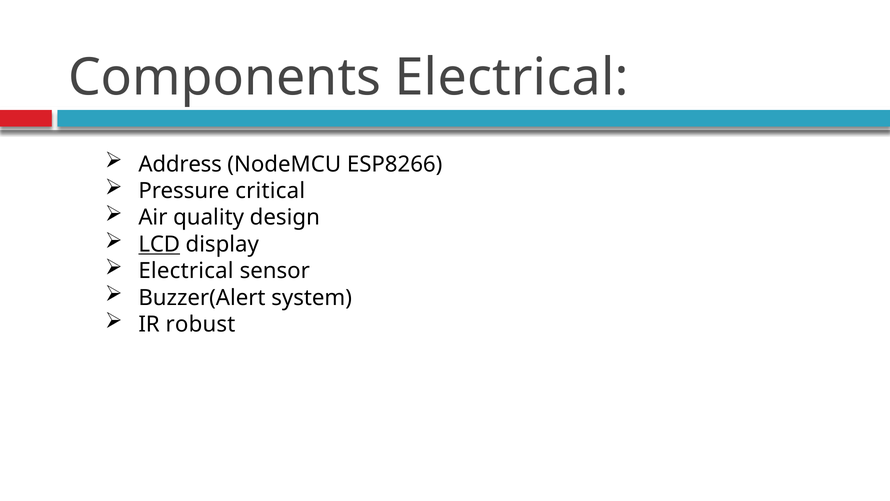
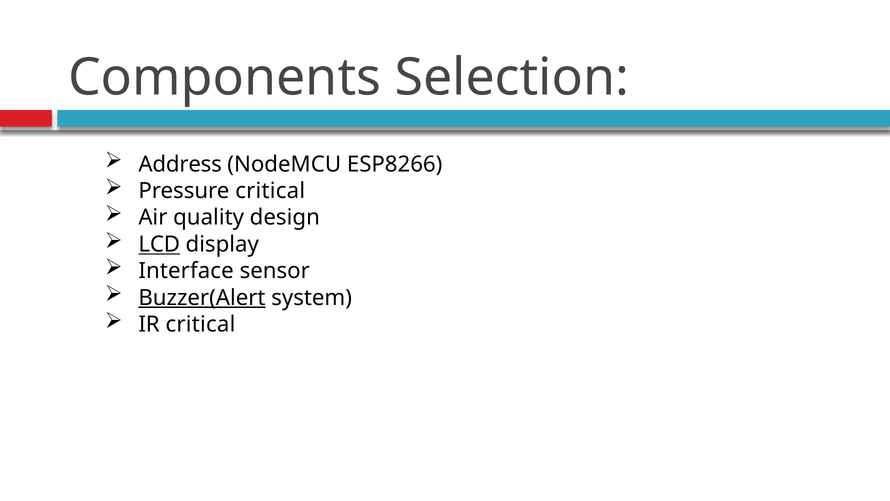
Components Electrical: Electrical -> Selection (512, 77)
Electrical: Electrical -> Interface (186, 271)
Buzzer(Alert underline: none -> present (202, 298)
IR robust: robust -> critical (200, 324)
